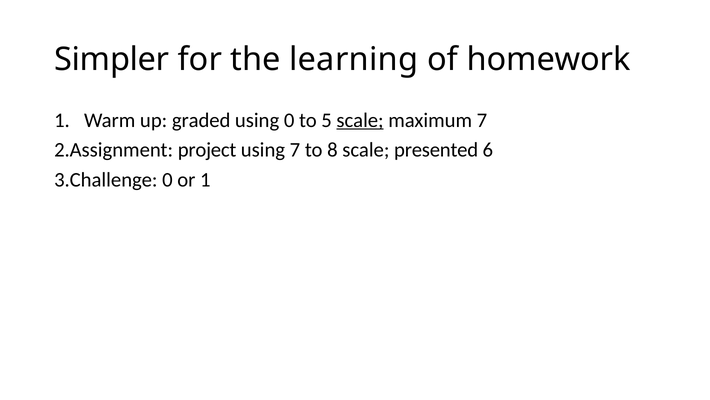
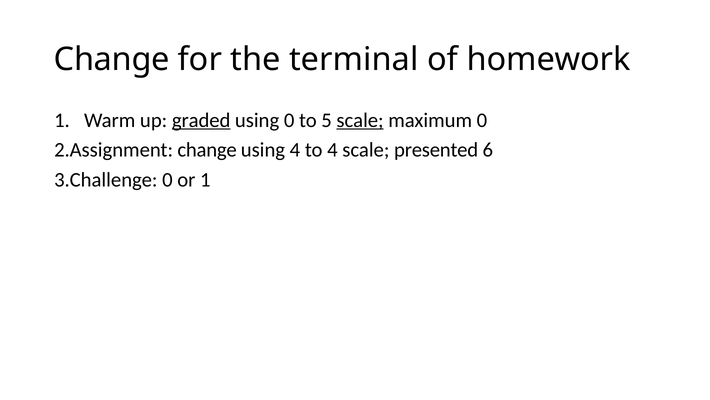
Simpler: Simpler -> Change (112, 60)
learning: learning -> terminal (354, 60)
graded underline: none -> present (201, 120)
maximum 7: 7 -> 0 (482, 120)
project: project -> change (207, 150)
using 7: 7 -> 4 (295, 150)
to 8: 8 -> 4 (332, 150)
